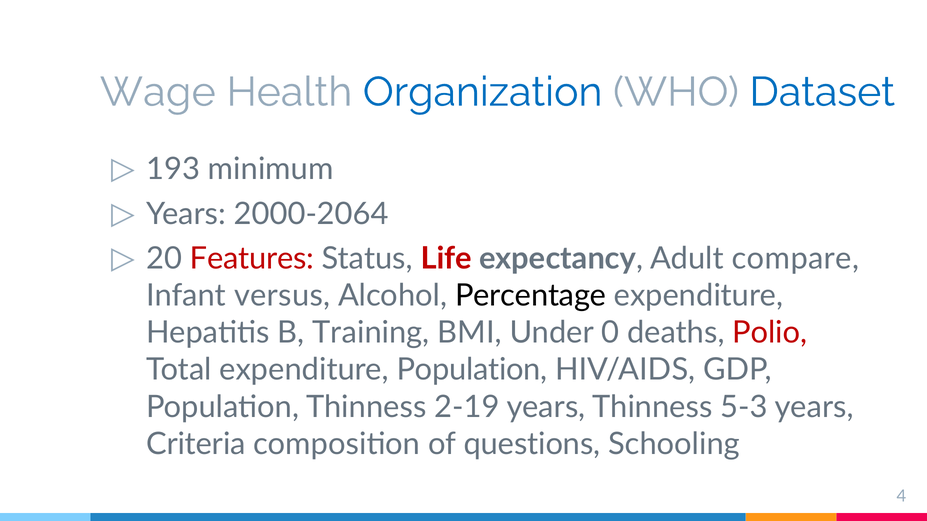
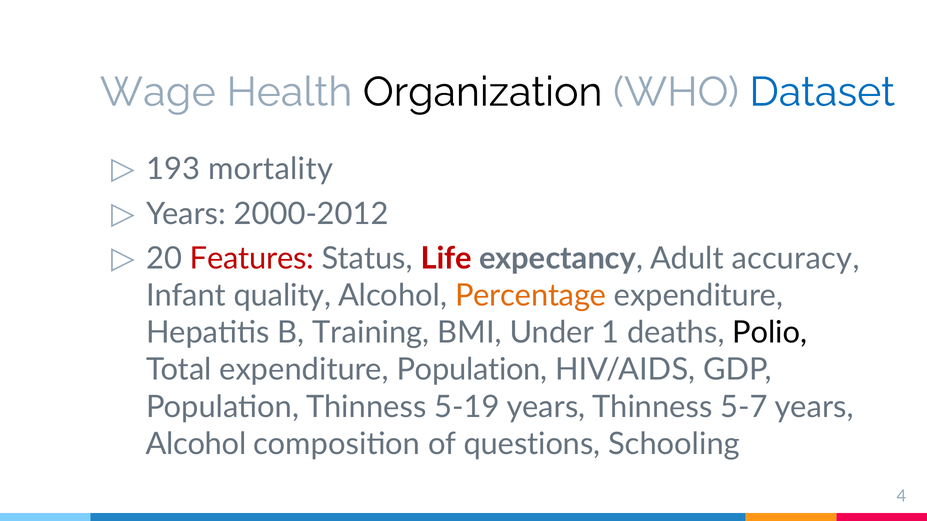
Organization colour: blue -> black (483, 92)
minimum: minimum -> mortality (271, 169)
2000-2064: 2000-2064 -> 2000-2012 (311, 214)
compare: compare -> accuracy (796, 259)
versus: versus -> quality (282, 296)
Percentage colour: black -> orange (531, 296)
0: 0 -> 1 (610, 333)
Polio colour: red -> black (770, 333)
2-19: 2-19 -> 5-19 (467, 407)
5-3: 5-3 -> 5-7 (744, 407)
Criteria: Criteria -> Alcohol (196, 444)
